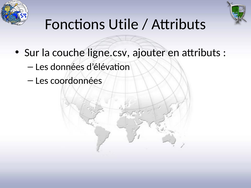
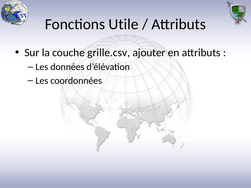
ligne.csv: ligne.csv -> grille.csv (109, 53)
